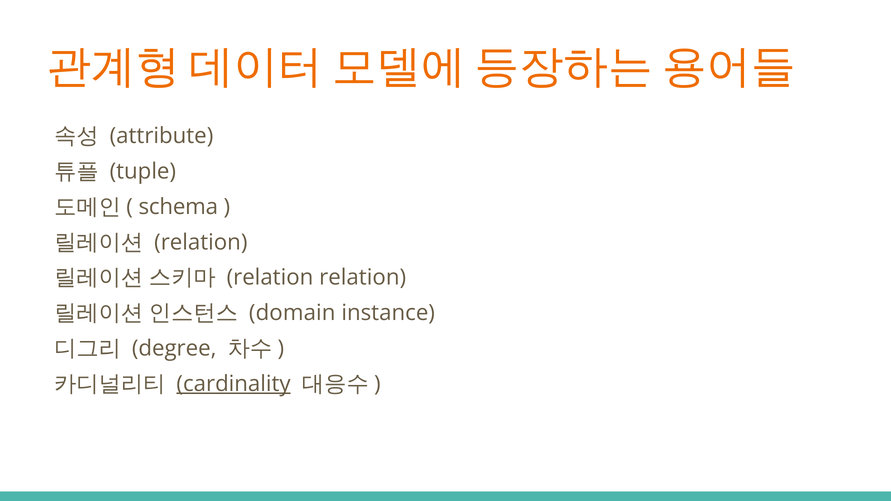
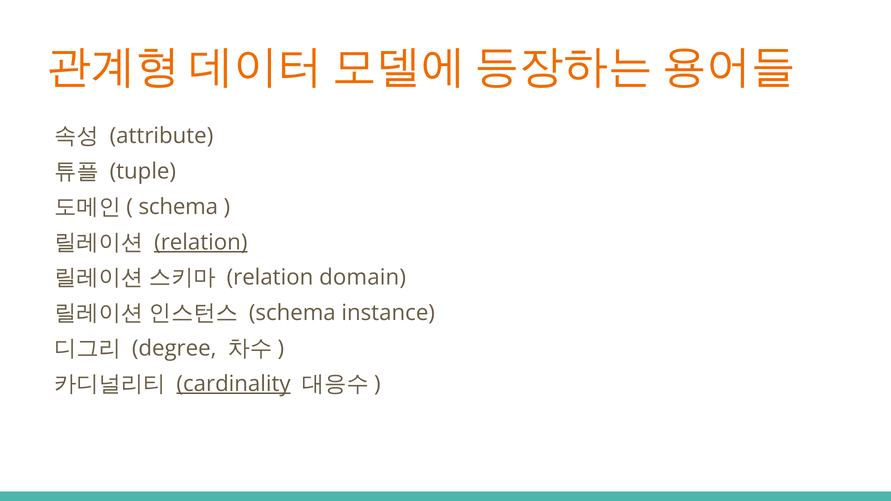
relation underline: none -> present (201, 242)
relation relation: relation -> domain (363, 278)
domain: domain -> schema (292, 313)
